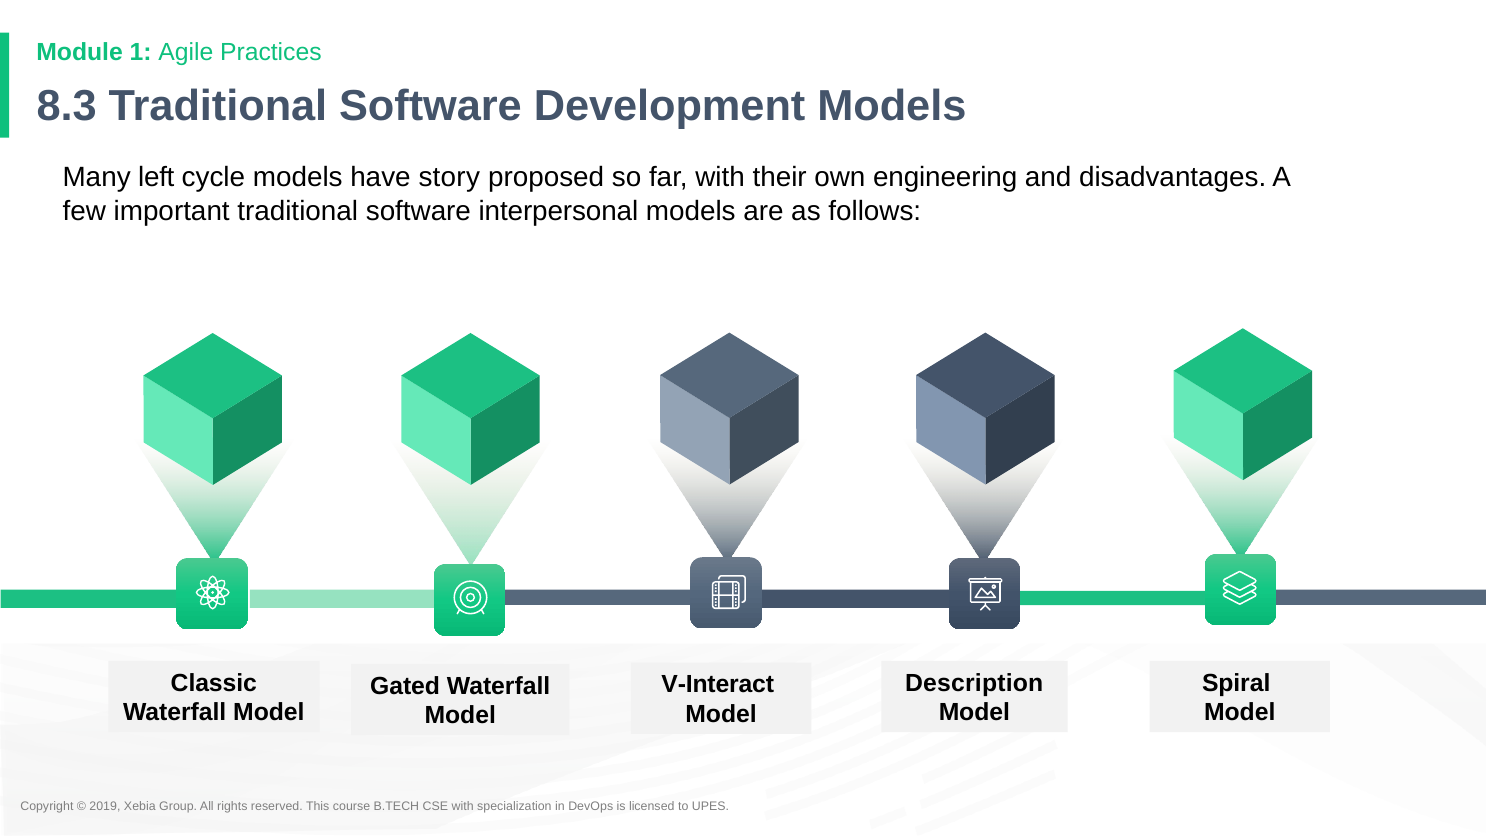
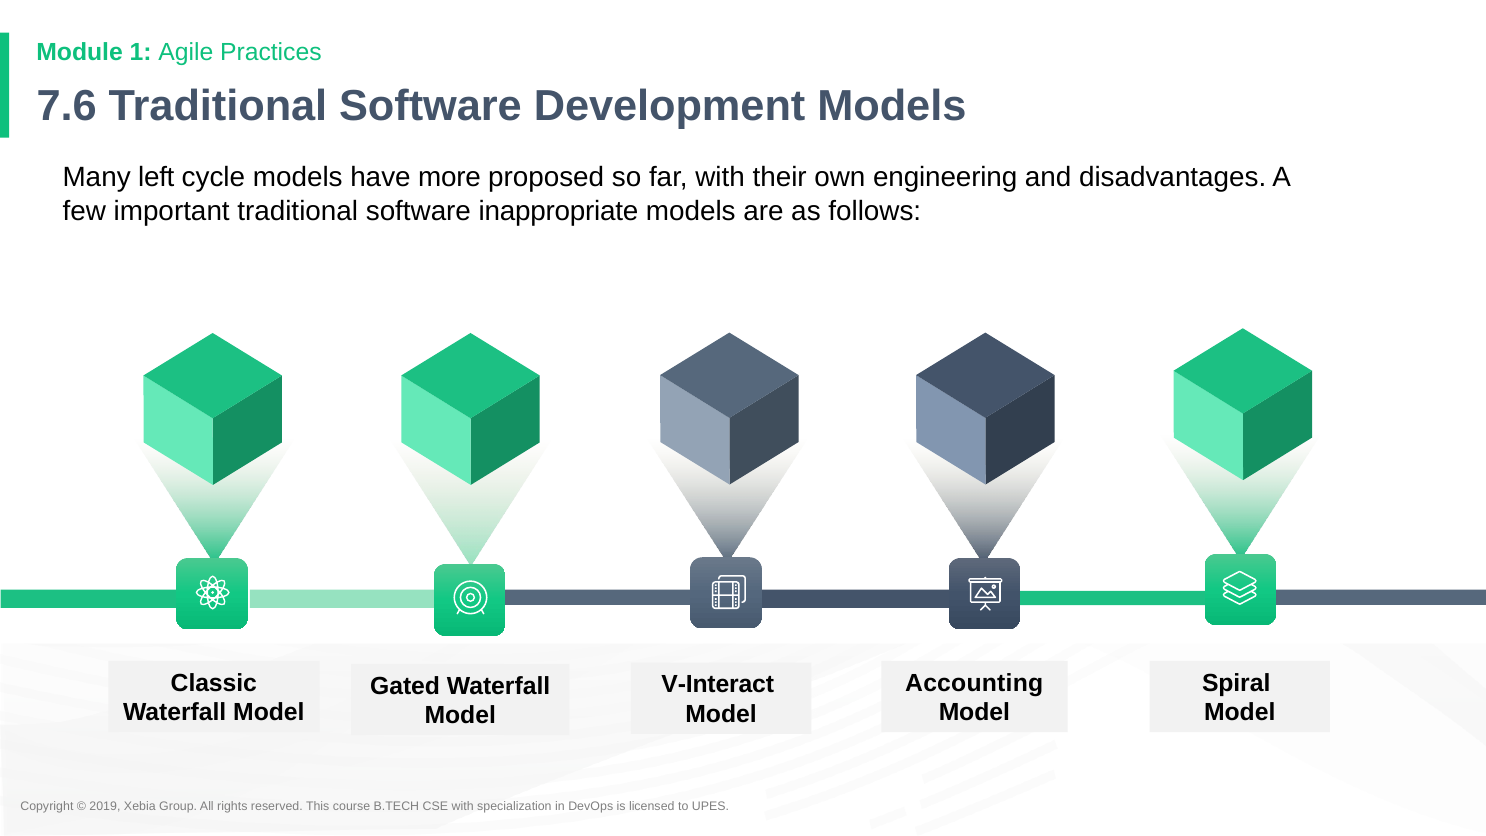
8.3: 8.3 -> 7.6 (67, 106)
story: story -> more (450, 178)
interpersonal: interpersonal -> inappropriate (558, 211)
Description: Description -> Accounting (974, 683)
